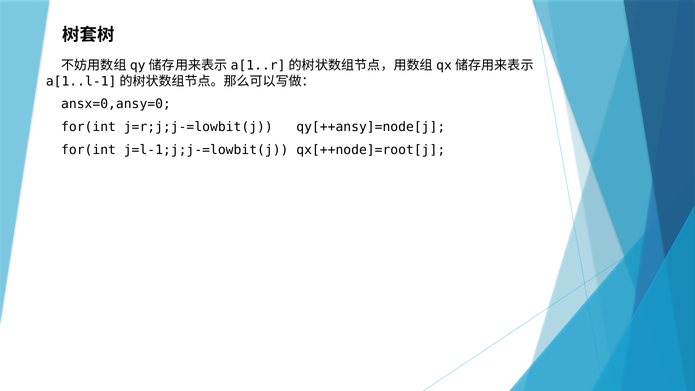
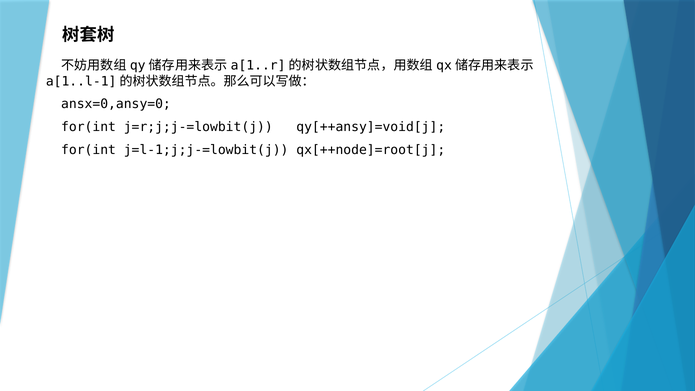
qy[++ansy]=node[j: qy[++ansy]=node[j -> qy[++ansy]=void[j (371, 127)
